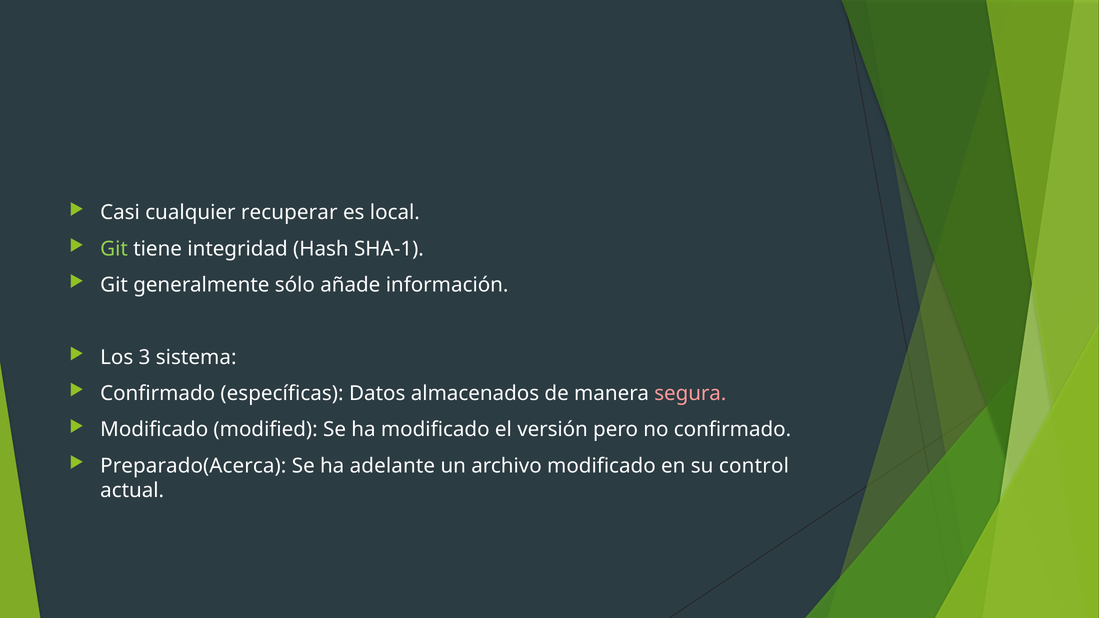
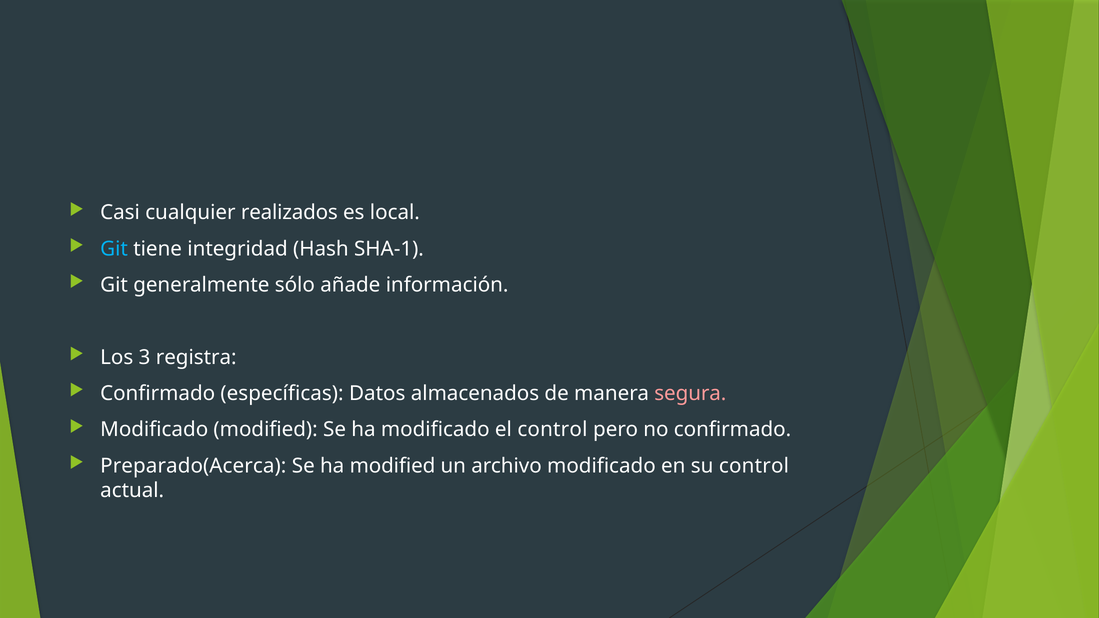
recuperar: recuperar -> realizados (289, 213)
Git colour: light green -> light blue (114, 249)
sistema: sistema -> registra (196, 357)
el versión: versión -> control (552, 430)
ha adelante: adelante -> modified (392, 466)
